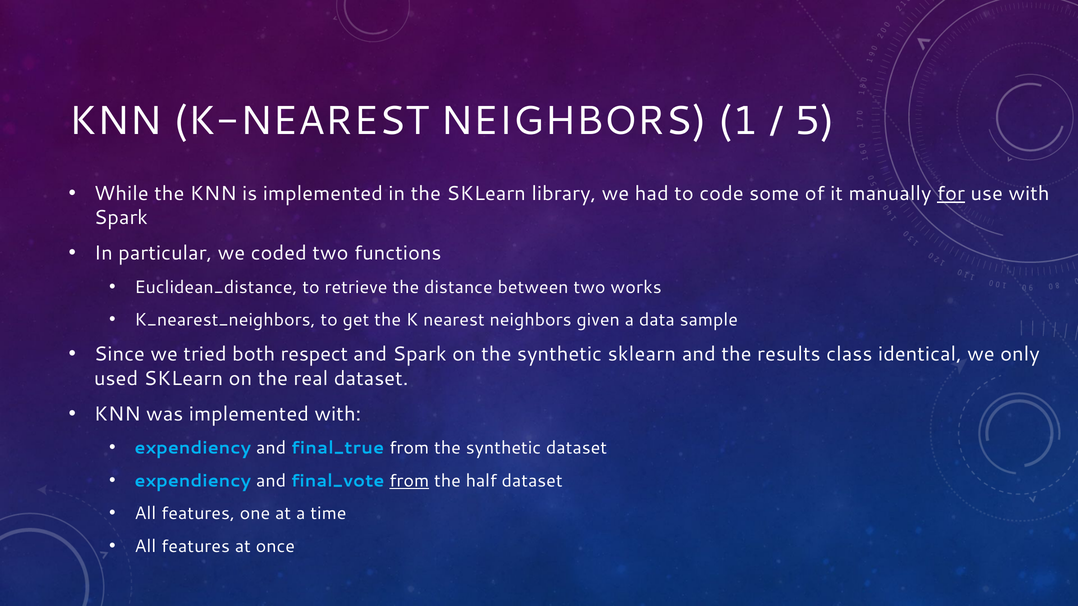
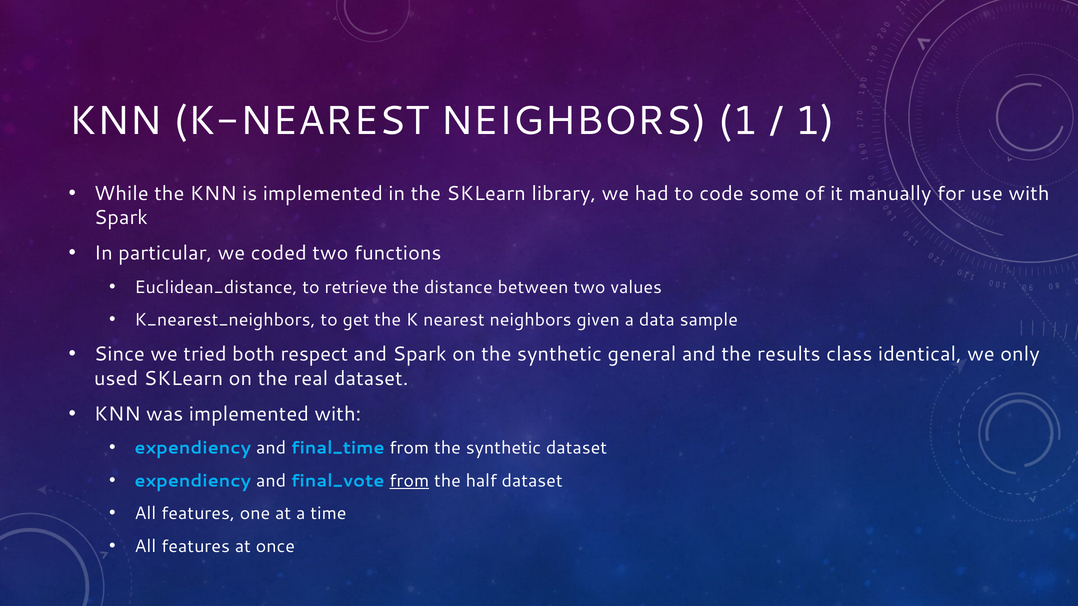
5: 5 -> 1 (815, 121)
for underline: present -> none (951, 194)
works: works -> values (636, 287)
synthetic sklearn: sklearn -> general (642, 354)
final_true: final_true -> final_time (338, 448)
